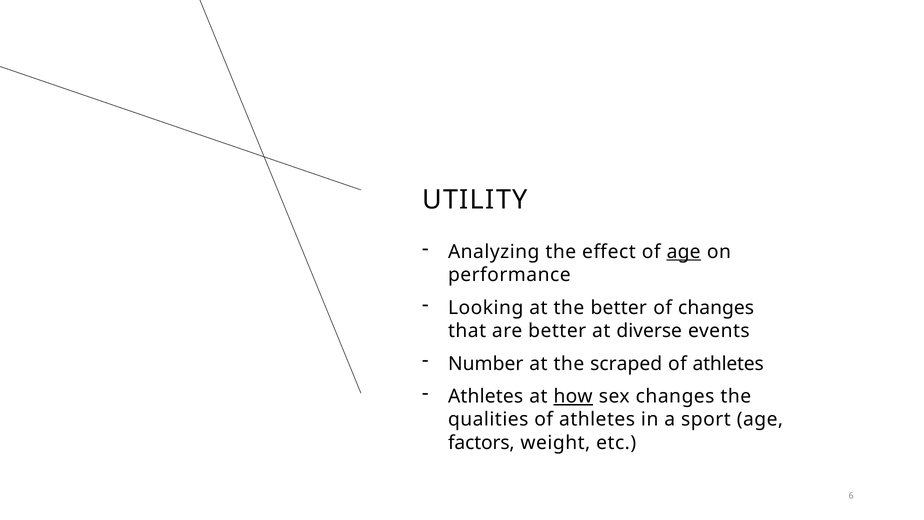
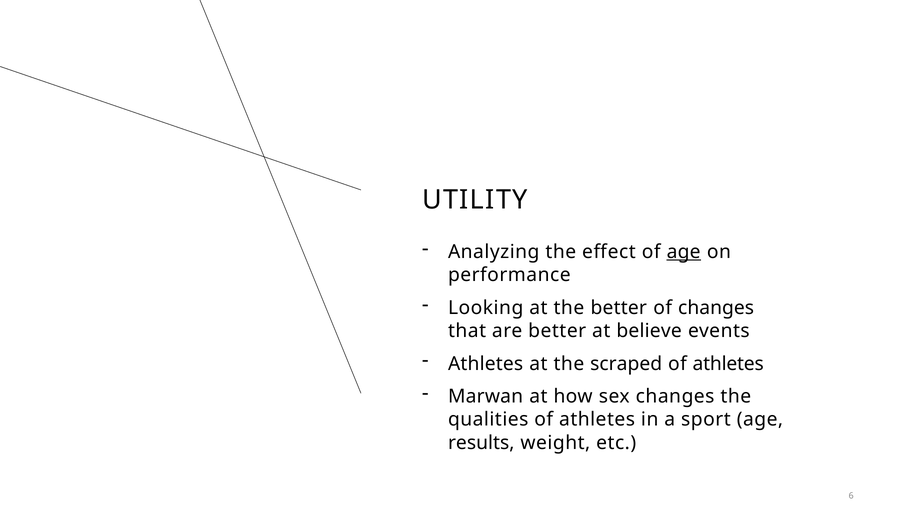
diverse: diverse -> believe (649, 331)
Number: Number -> Athletes (486, 364)
Athletes: Athletes -> Marwan (486, 396)
how underline: present -> none (573, 396)
factors: factors -> results (481, 443)
